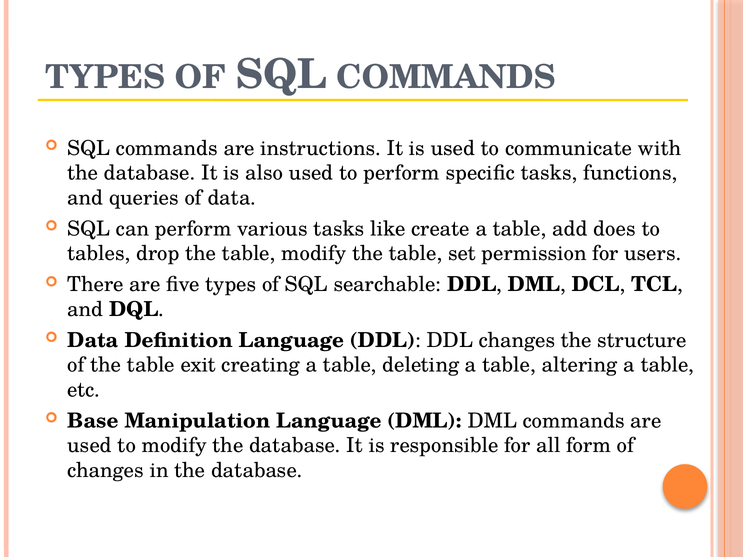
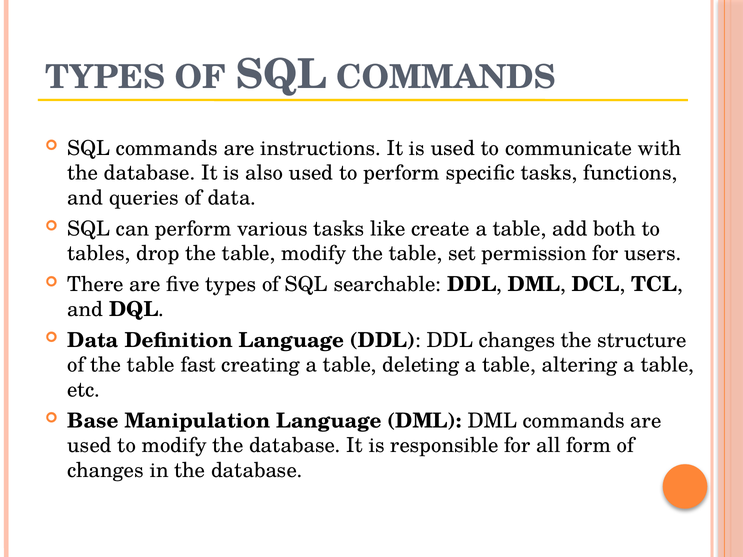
does: does -> both (615, 229)
exit: exit -> fast (198, 365)
